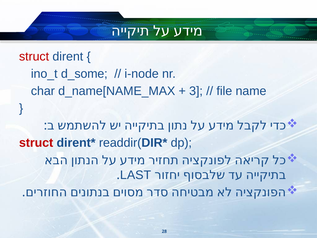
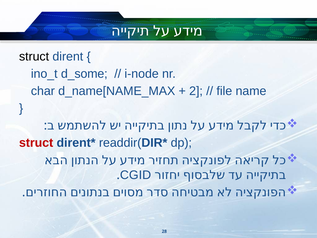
struct colour: red -> black (34, 56)
3: 3 -> 2 (196, 91)
LAST: LAST -> CGID (136, 175)
